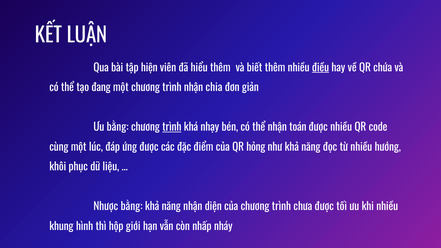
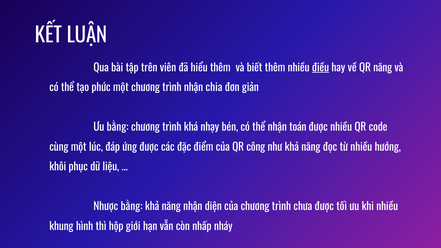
hiện: hiện -> trên (149, 68)
QR chứa: chứa -> năng (383, 68)
đang: đang -> phức (101, 88)
trình underline: present -> none (172, 127)
hỏng: hỏng -> công (256, 147)
